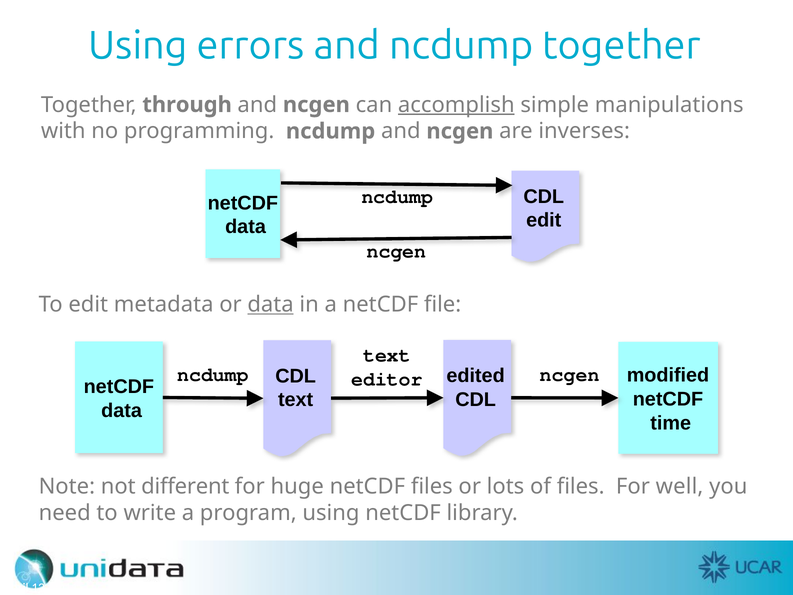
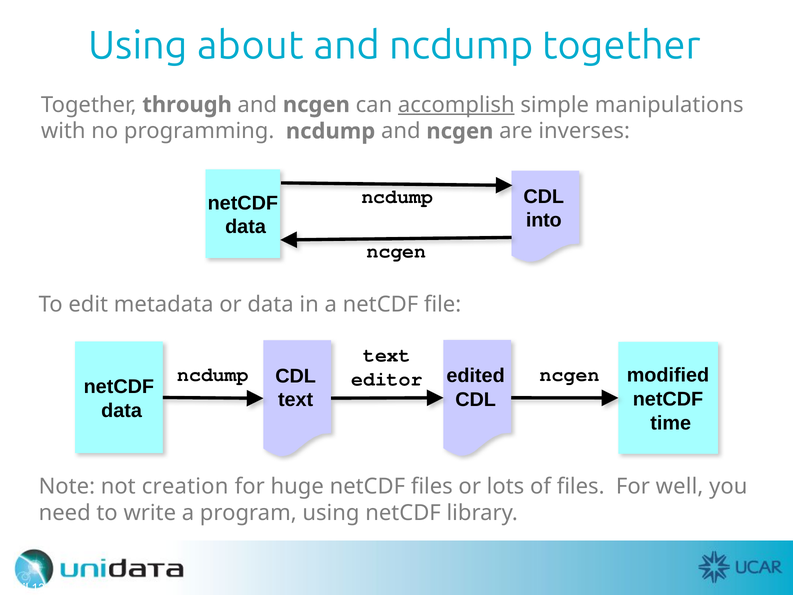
errors: errors -> about (250, 45)
edit: edit -> into (544, 220)
data underline: present -> none (271, 304)
different: different -> creation (185, 486)
